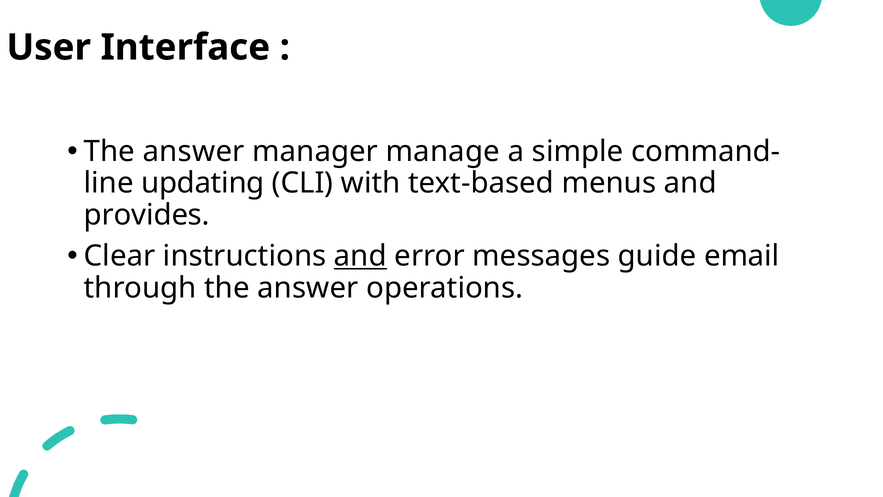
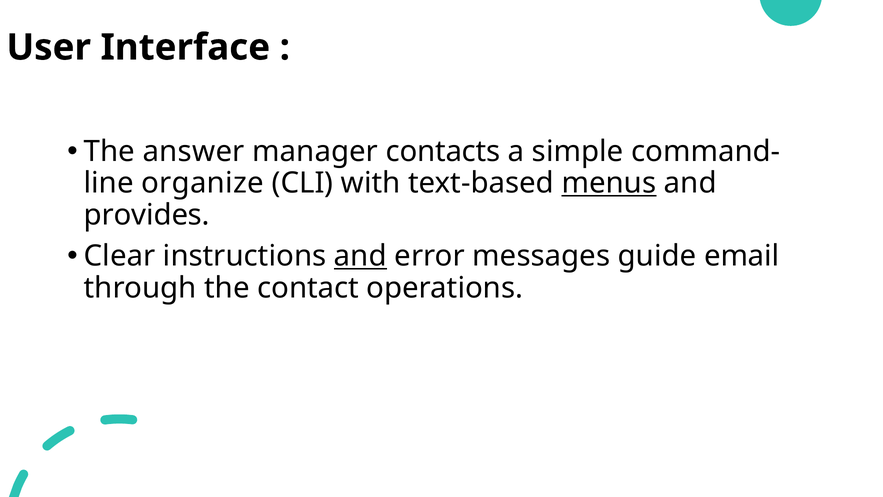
manage: manage -> contacts (443, 151)
updating: updating -> organize (203, 183)
menus underline: none -> present (609, 183)
through the answer: answer -> contact (308, 288)
